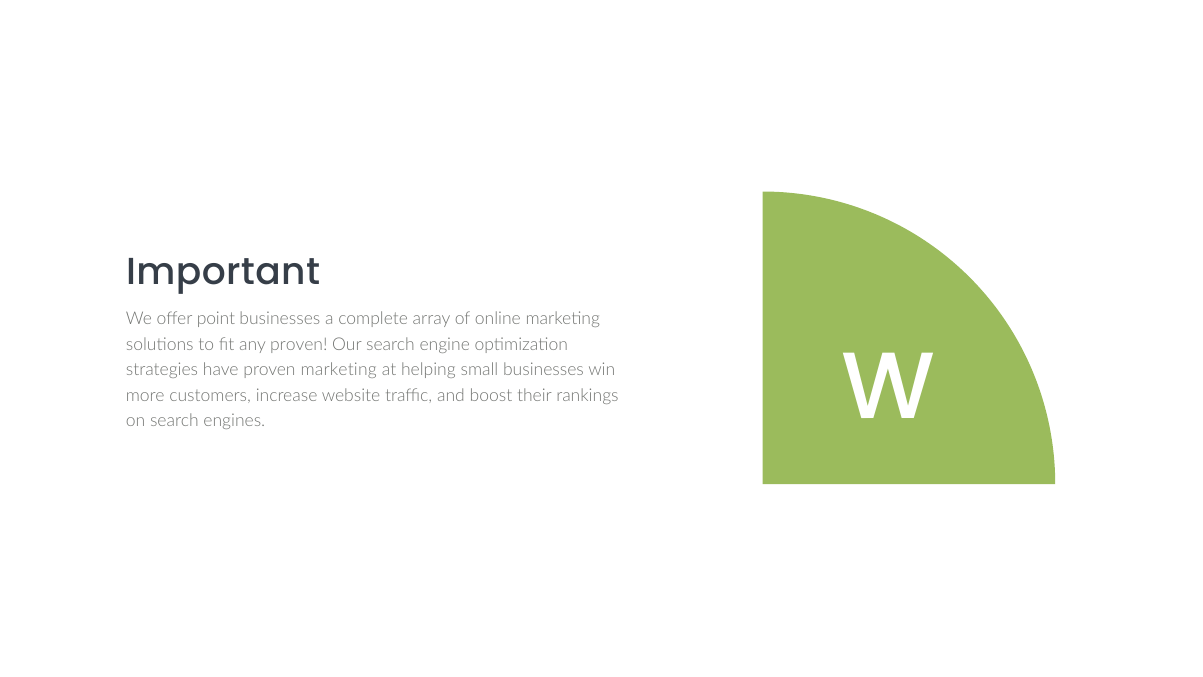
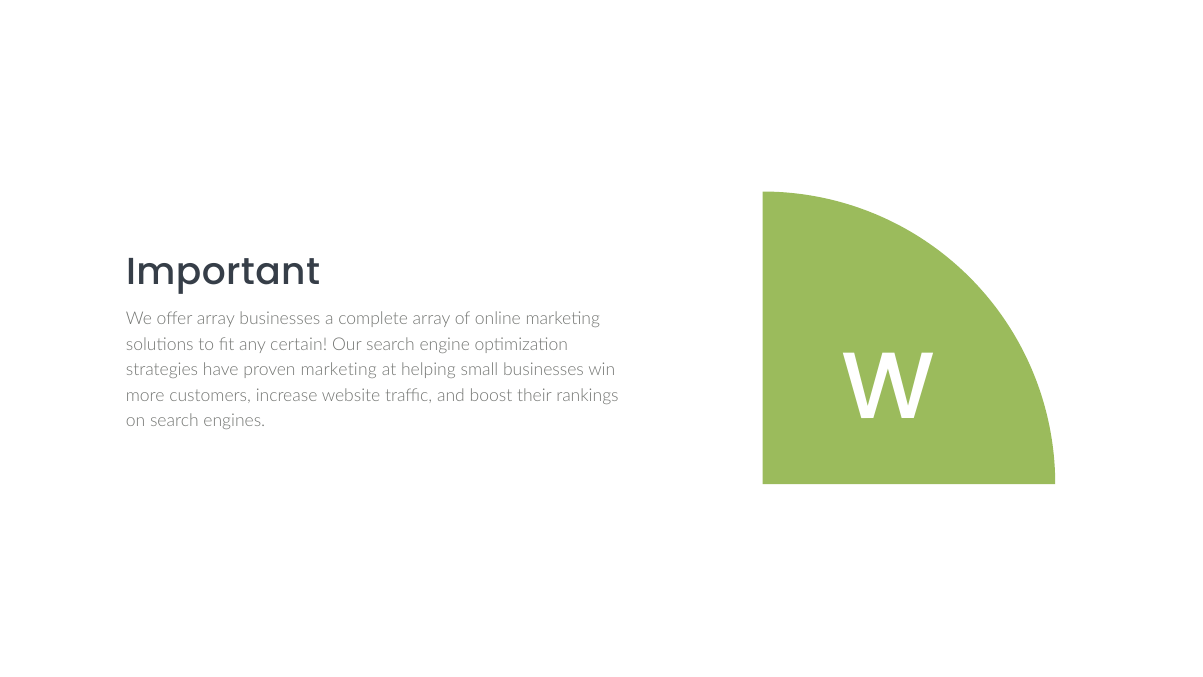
offer point: point -> array (216, 319)
any proven: proven -> certain (299, 344)
